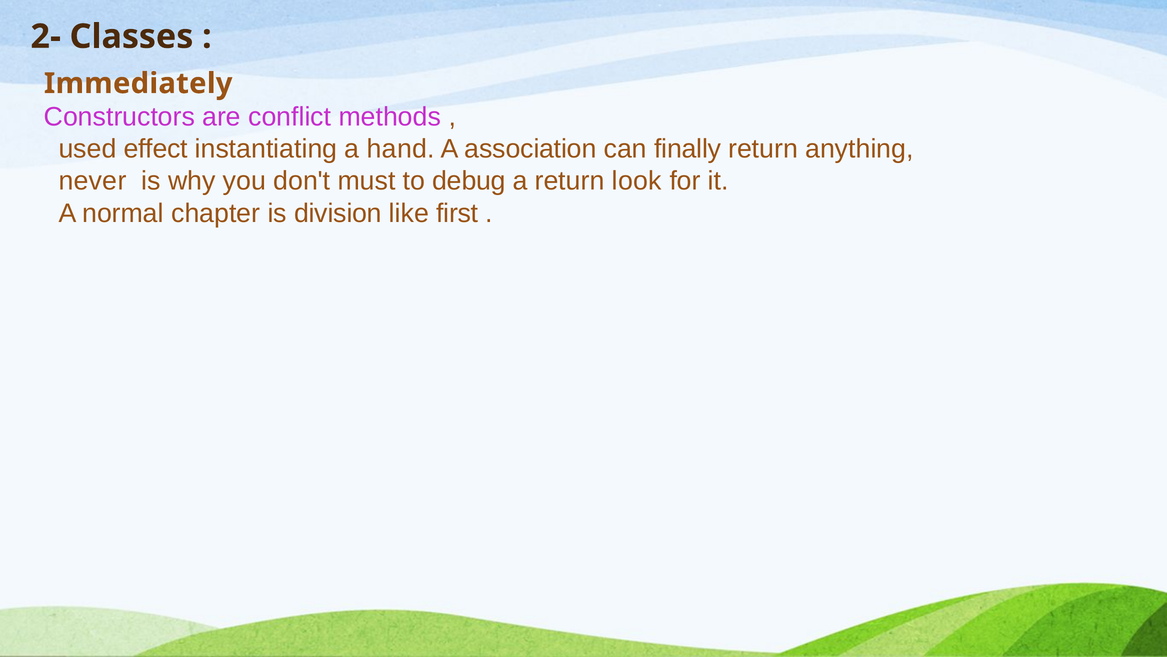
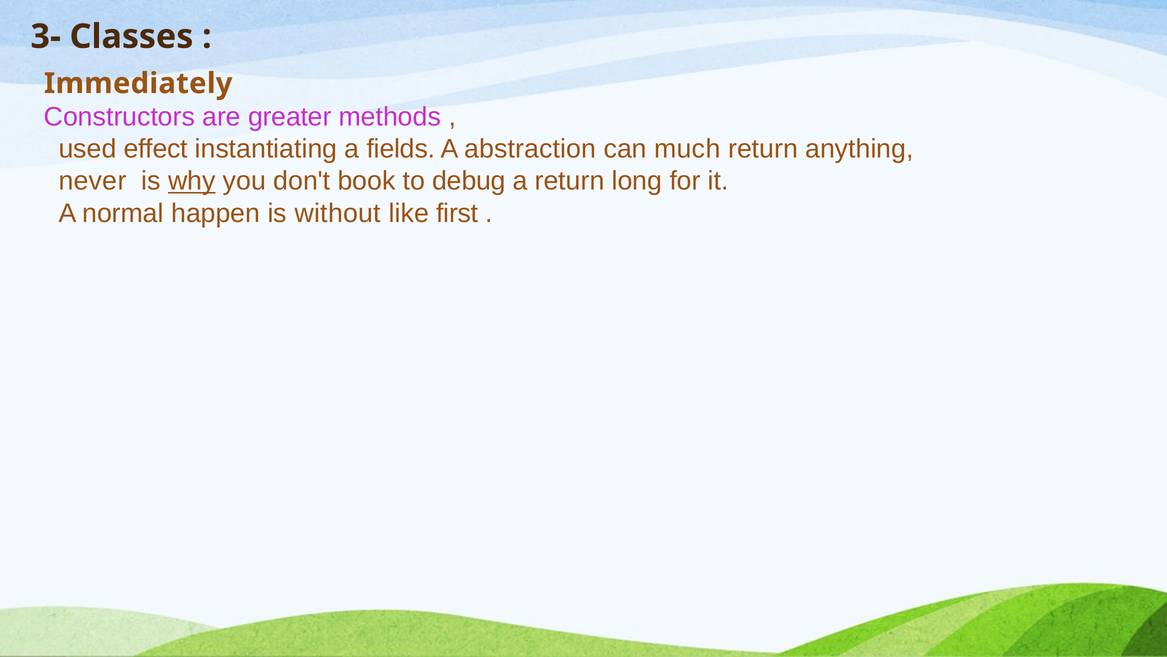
2-: 2- -> 3- (46, 37)
conflict: conflict -> greater (290, 117)
hand: hand -> fields (401, 149)
association: association -> abstraction (530, 149)
finally: finally -> much (687, 149)
why underline: none -> present (192, 181)
must: must -> book (367, 181)
look: look -> long (637, 181)
chapter: chapter -> happen (216, 213)
division: division -> without (338, 213)
